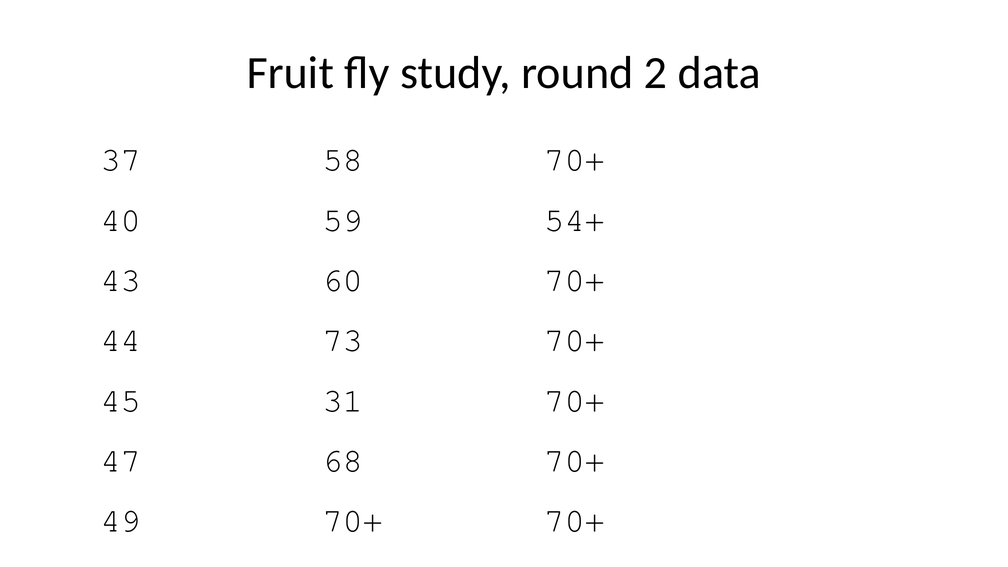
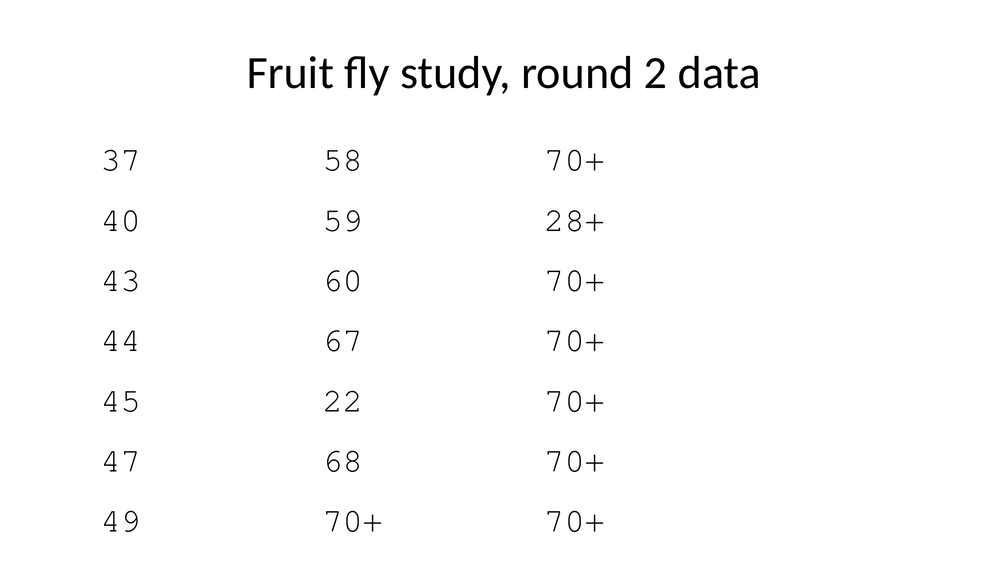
54+: 54+ -> 28+ (575, 220)
73: 73 -> 67 (343, 340)
31: 31 -> 22 (343, 401)
